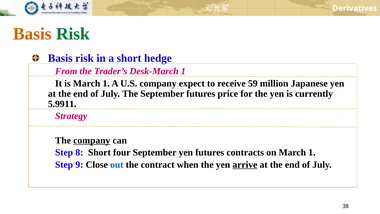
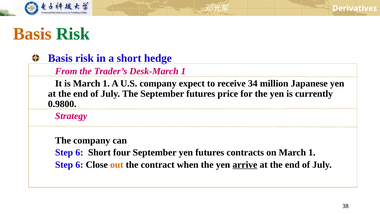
59: 59 -> 34 (253, 83)
5.9911: 5.9911 -> 0.9800 (62, 104)
company underline: present -> none (92, 140)
8: 8 -> 6 (79, 152)
9: 9 -> 6 (79, 165)
out colour: blue -> orange (117, 165)
